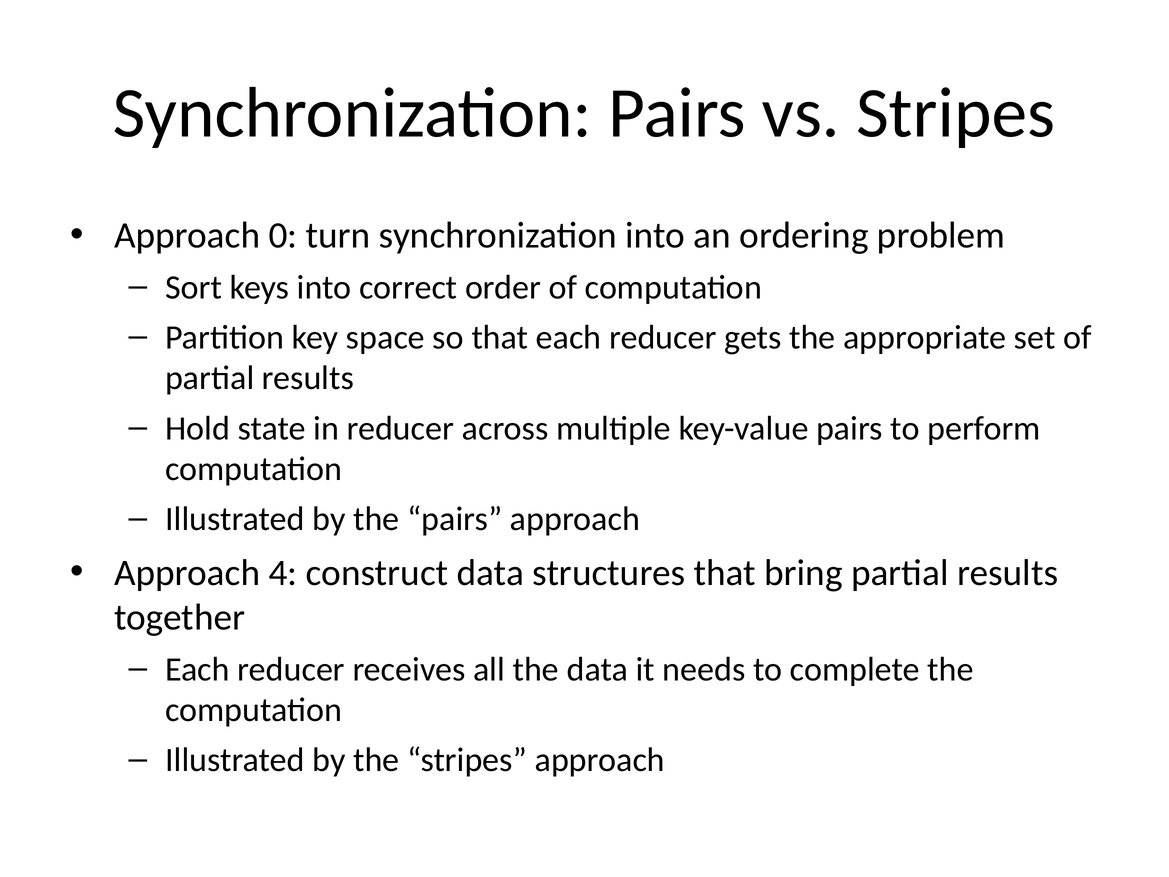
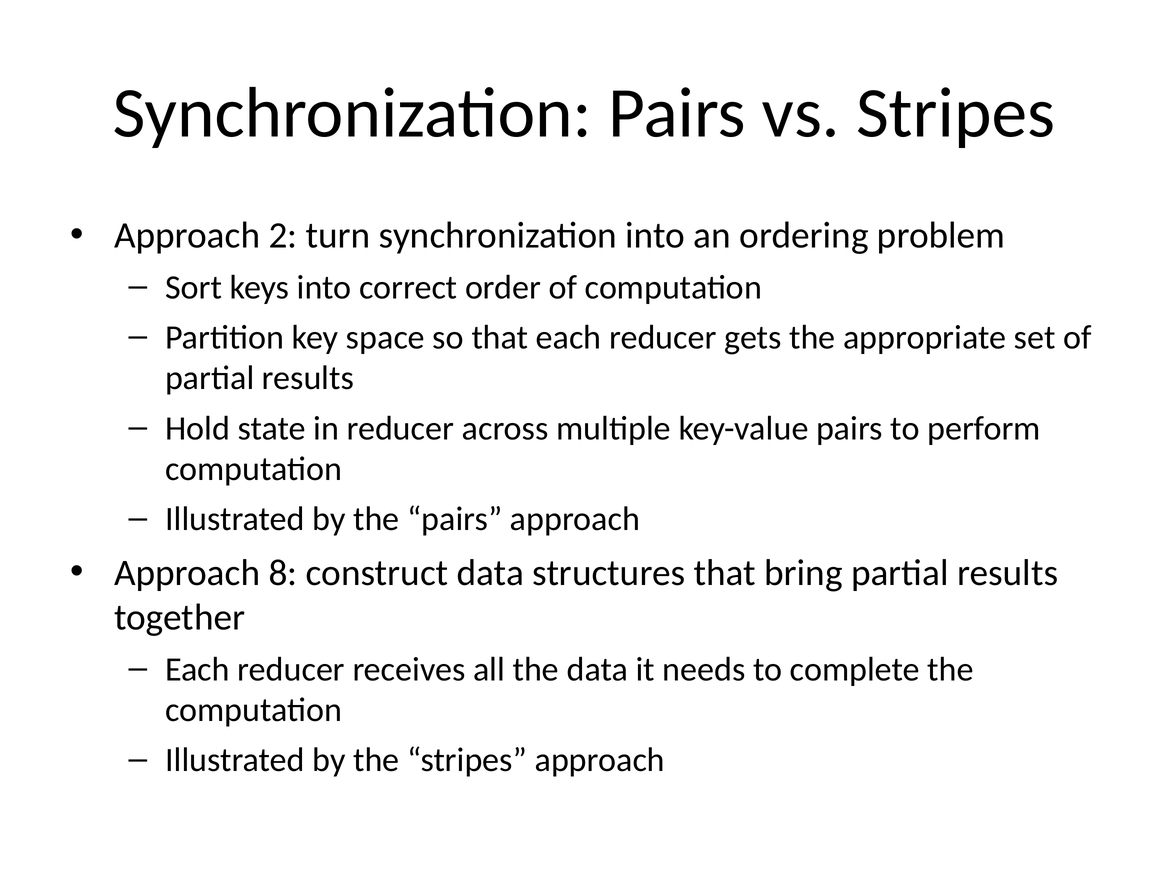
0: 0 -> 2 (283, 235)
4: 4 -> 8 (283, 573)
